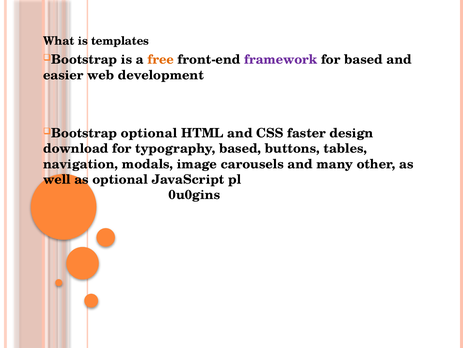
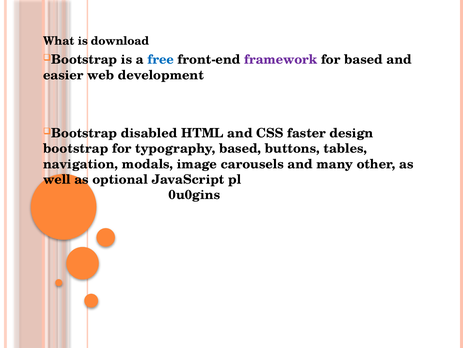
templates: templates -> download (120, 41)
free colour: orange -> blue (161, 60)
optional: optional -> disabled (149, 133)
download: download -> bootstrap (76, 148)
